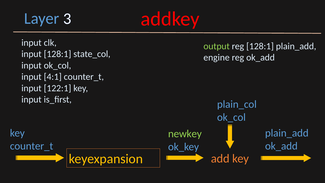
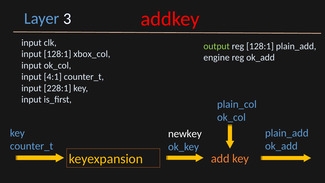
state_col: state_col -> xbox_col (92, 54)
122:1: 122:1 -> 228:1 (58, 88)
newkey colour: light green -> white (185, 134)
